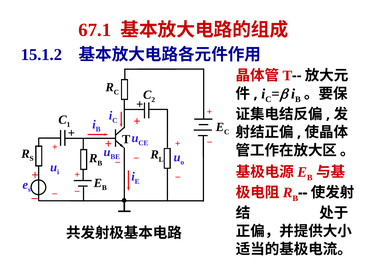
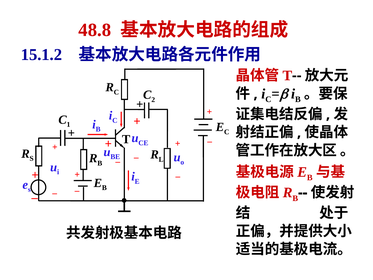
67.1: 67.1 -> 48.8 (95, 30)
